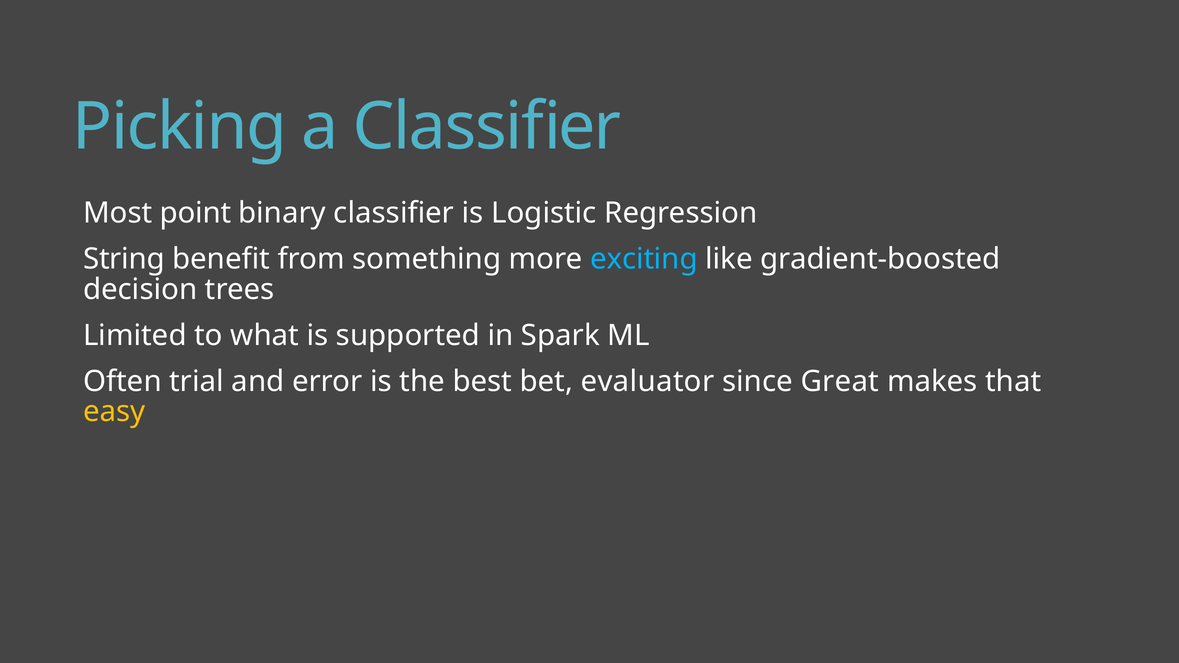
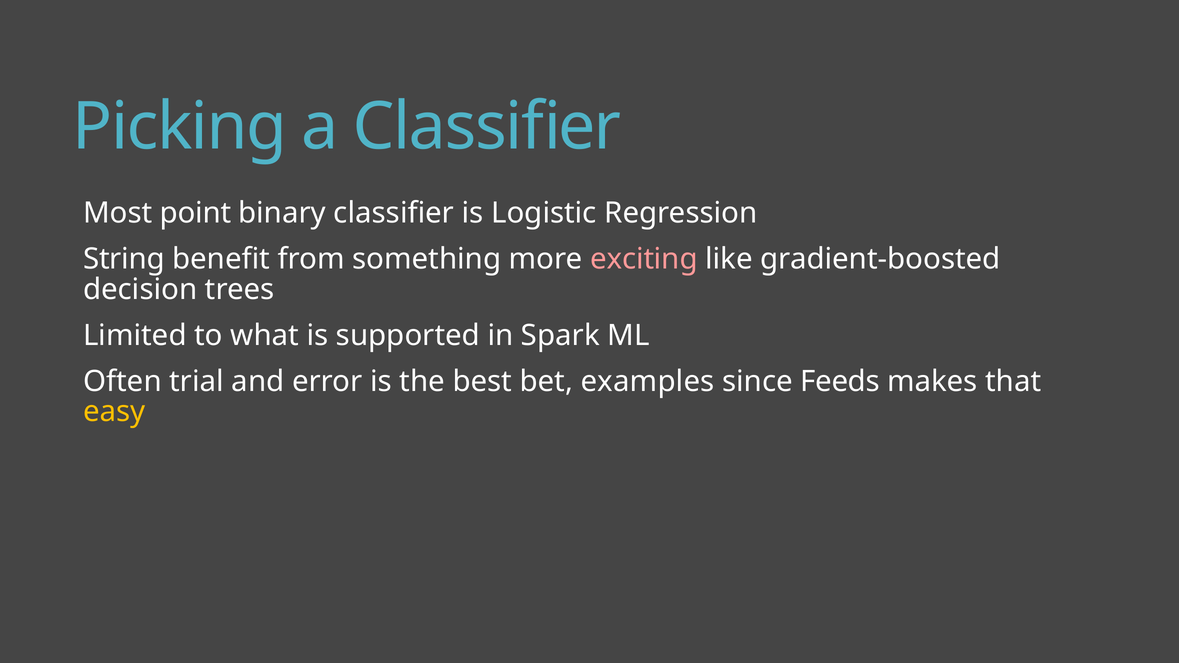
exciting colour: light blue -> pink (644, 259)
evaluator: evaluator -> examples (648, 382)
Great: Great -> Feeds (840, 382)
